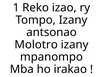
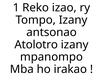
Molotro: Molotro -> Atolotro (36, 45)
